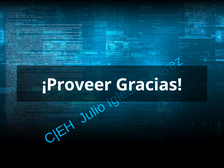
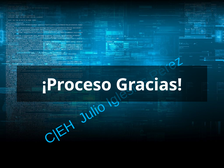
¡Proveer: ¡Proveer -> ¡Proceso (77, 85)
